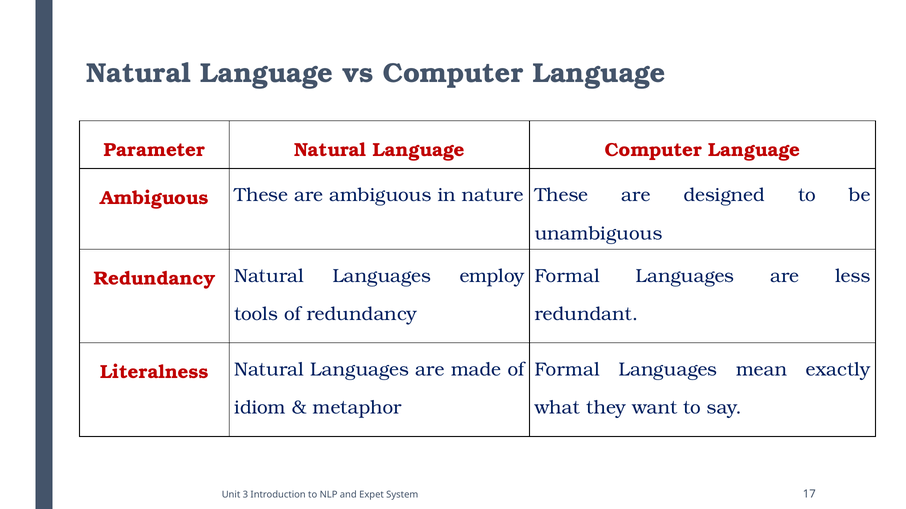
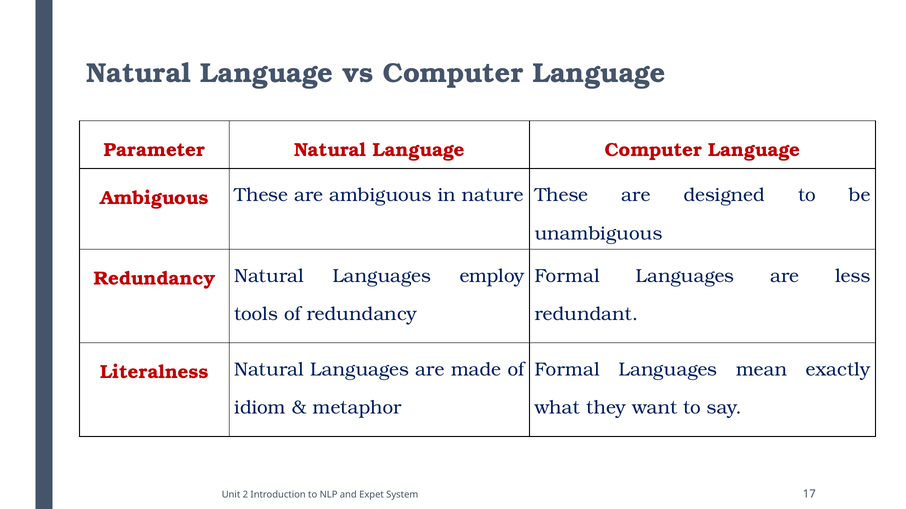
3: 3 -> 2 (245, 495)
